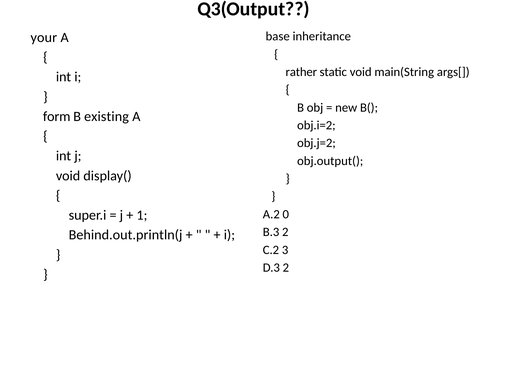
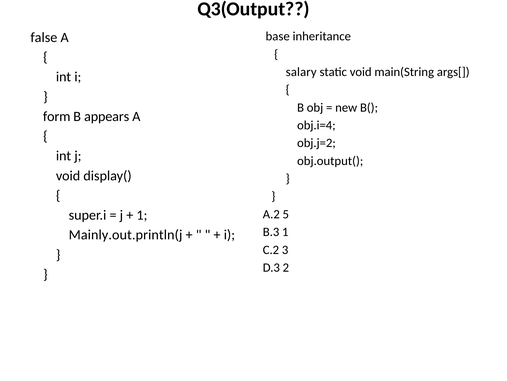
your: your -> false (44, 37)
rather: rather -> salary (301, 72)
existing: existing -> appears (107, 116)
obj.i=2: obj.i=2 -> obj.i=4 (316, 125)
0: 0 -> 5 (286, 214)
2: 2 -> 1 (285, 232)
Behind.out.println(j: Behind.out.println(j -> Mainly.out.println(j (126, 235)
